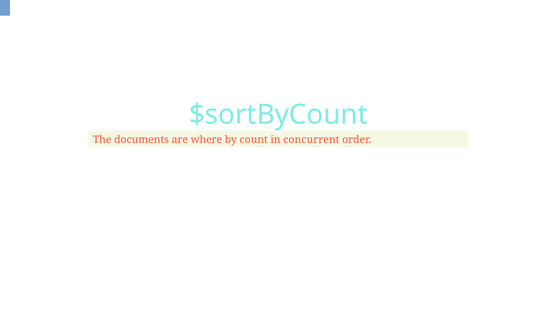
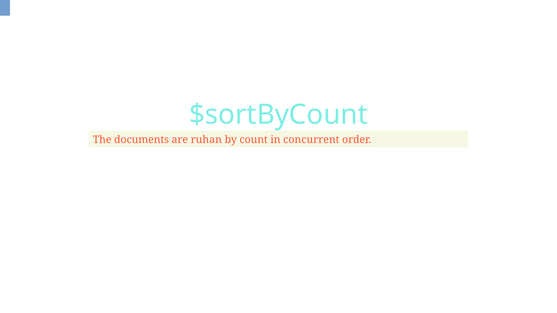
where: where -> ruhan (206, 140)
